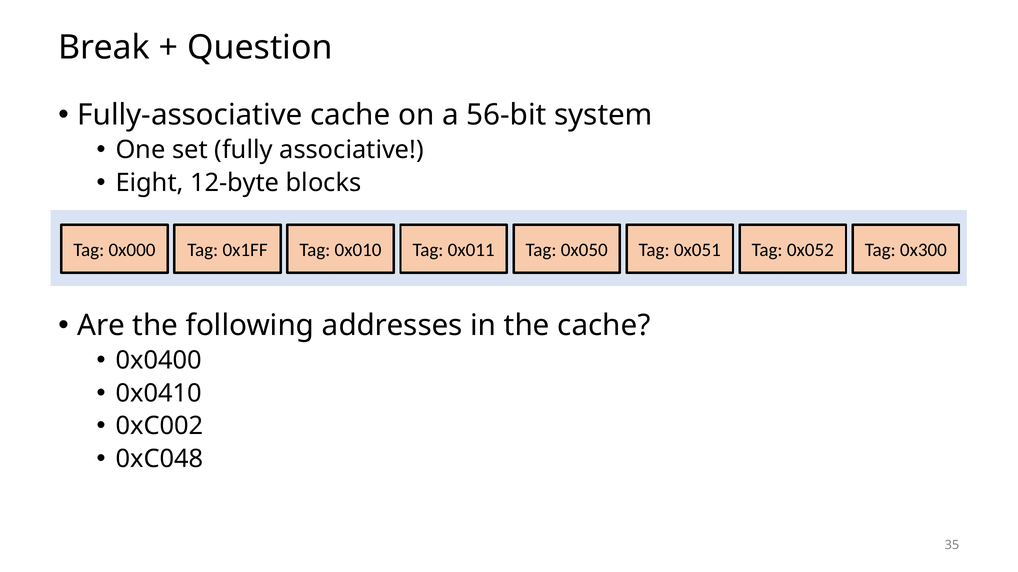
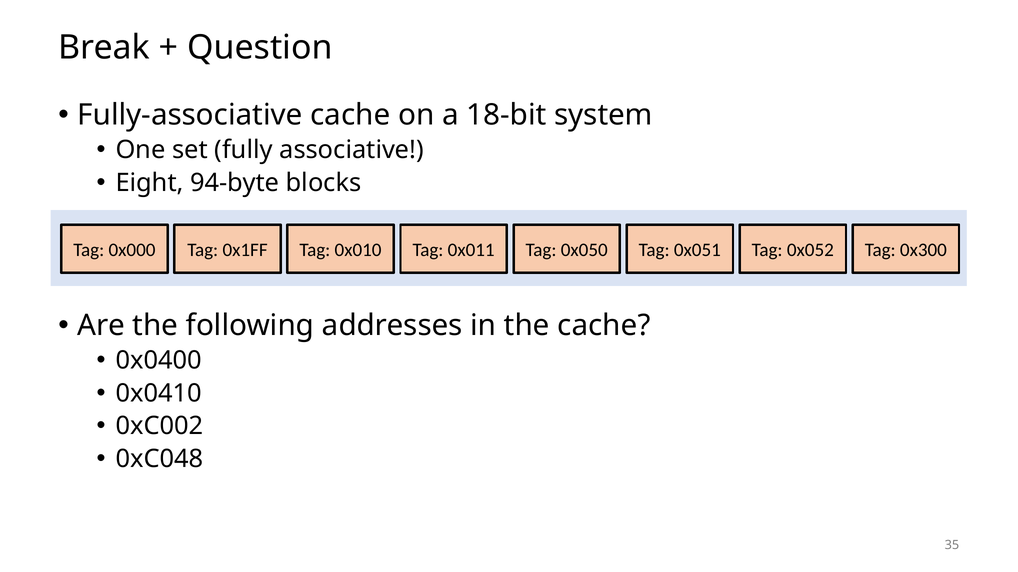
56-bit: 56-bit -> 18-bit (506, 115)
12-byte: 12-byte -> 94-byte (235, 183)
